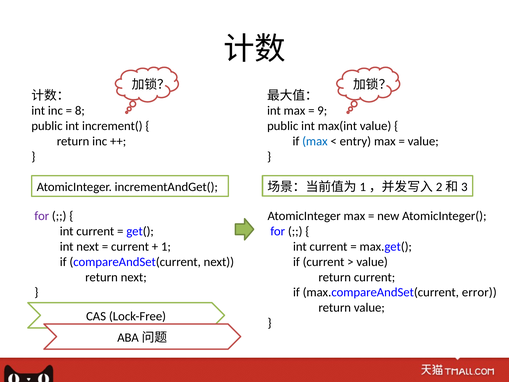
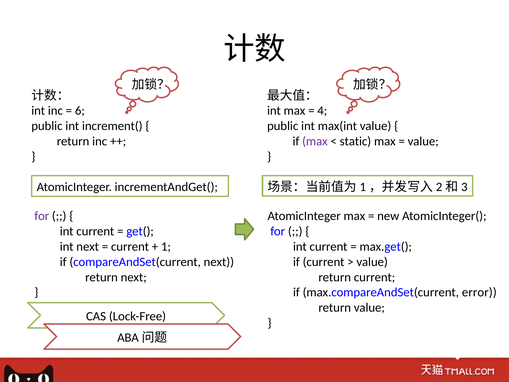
8: 8 -> 6 (80, 111)
9: 9 -> 4 (322, 111)
max colour: blue -> purple (315, 141)
entry: entry -> static (355, 141)
